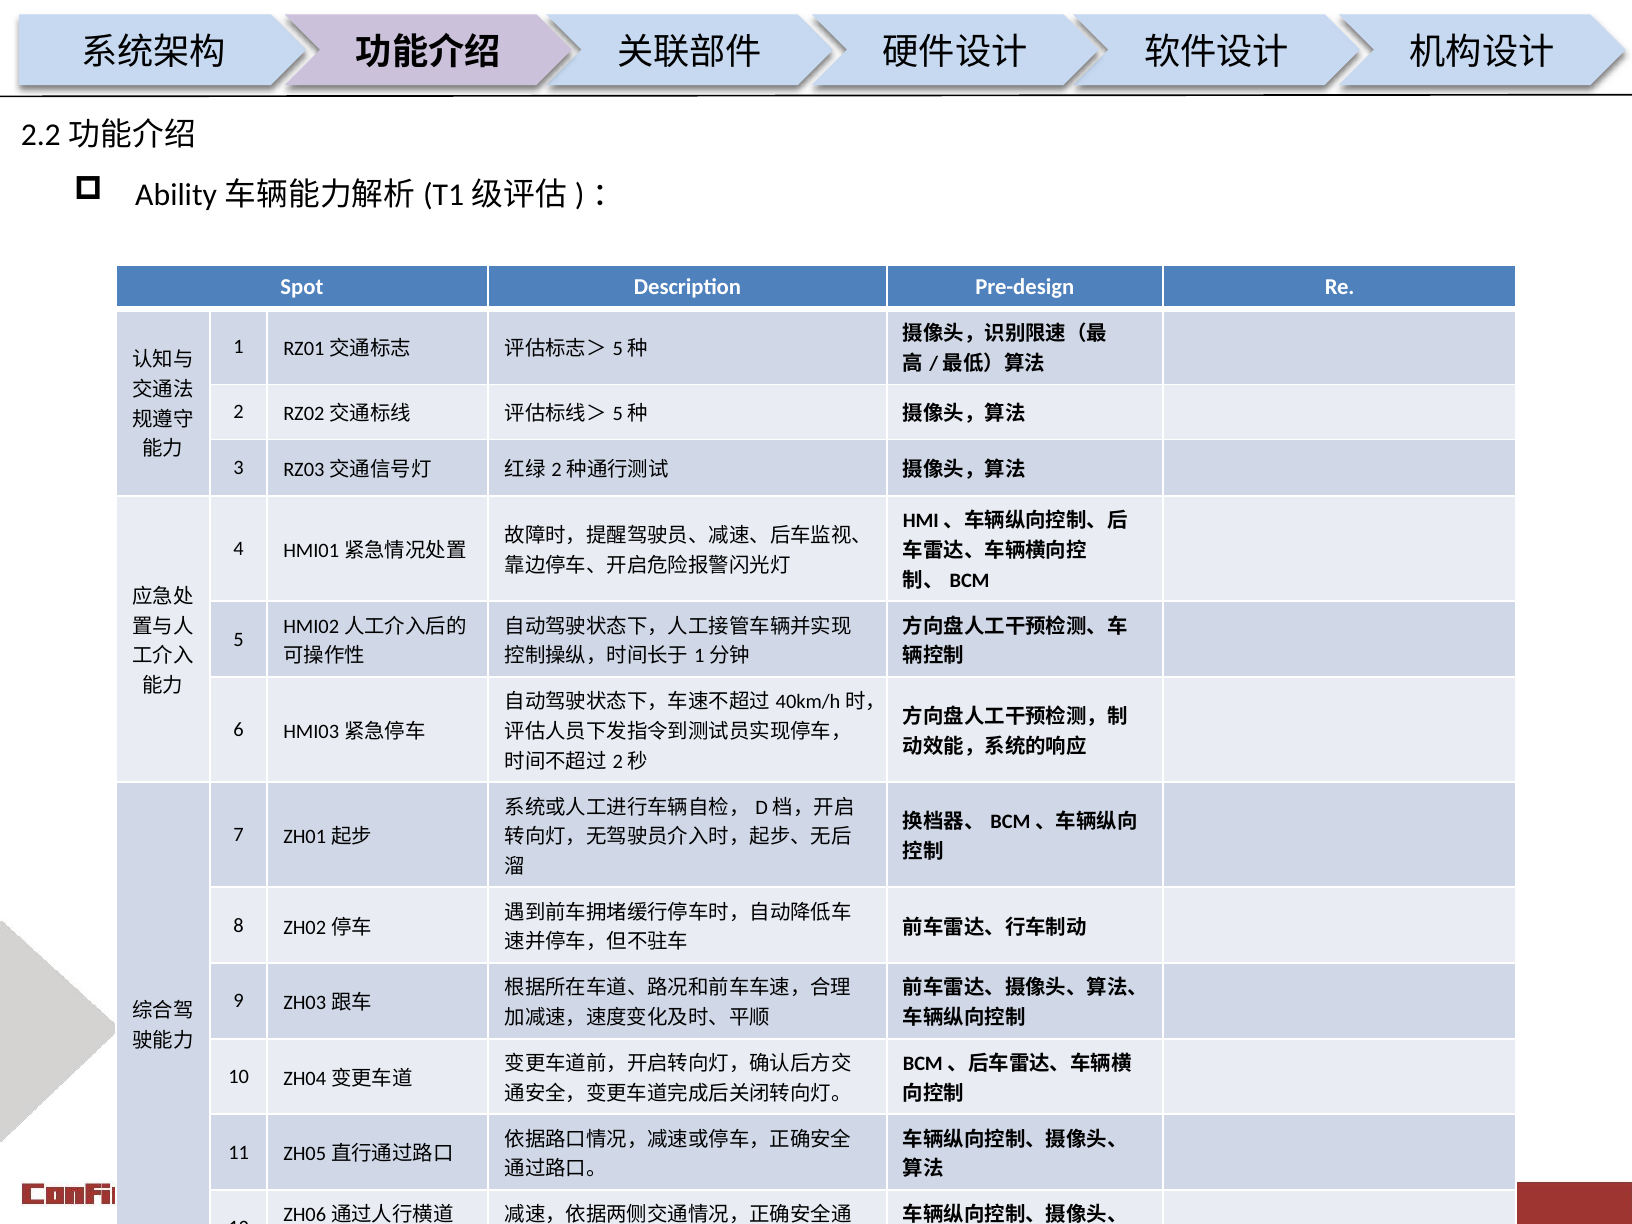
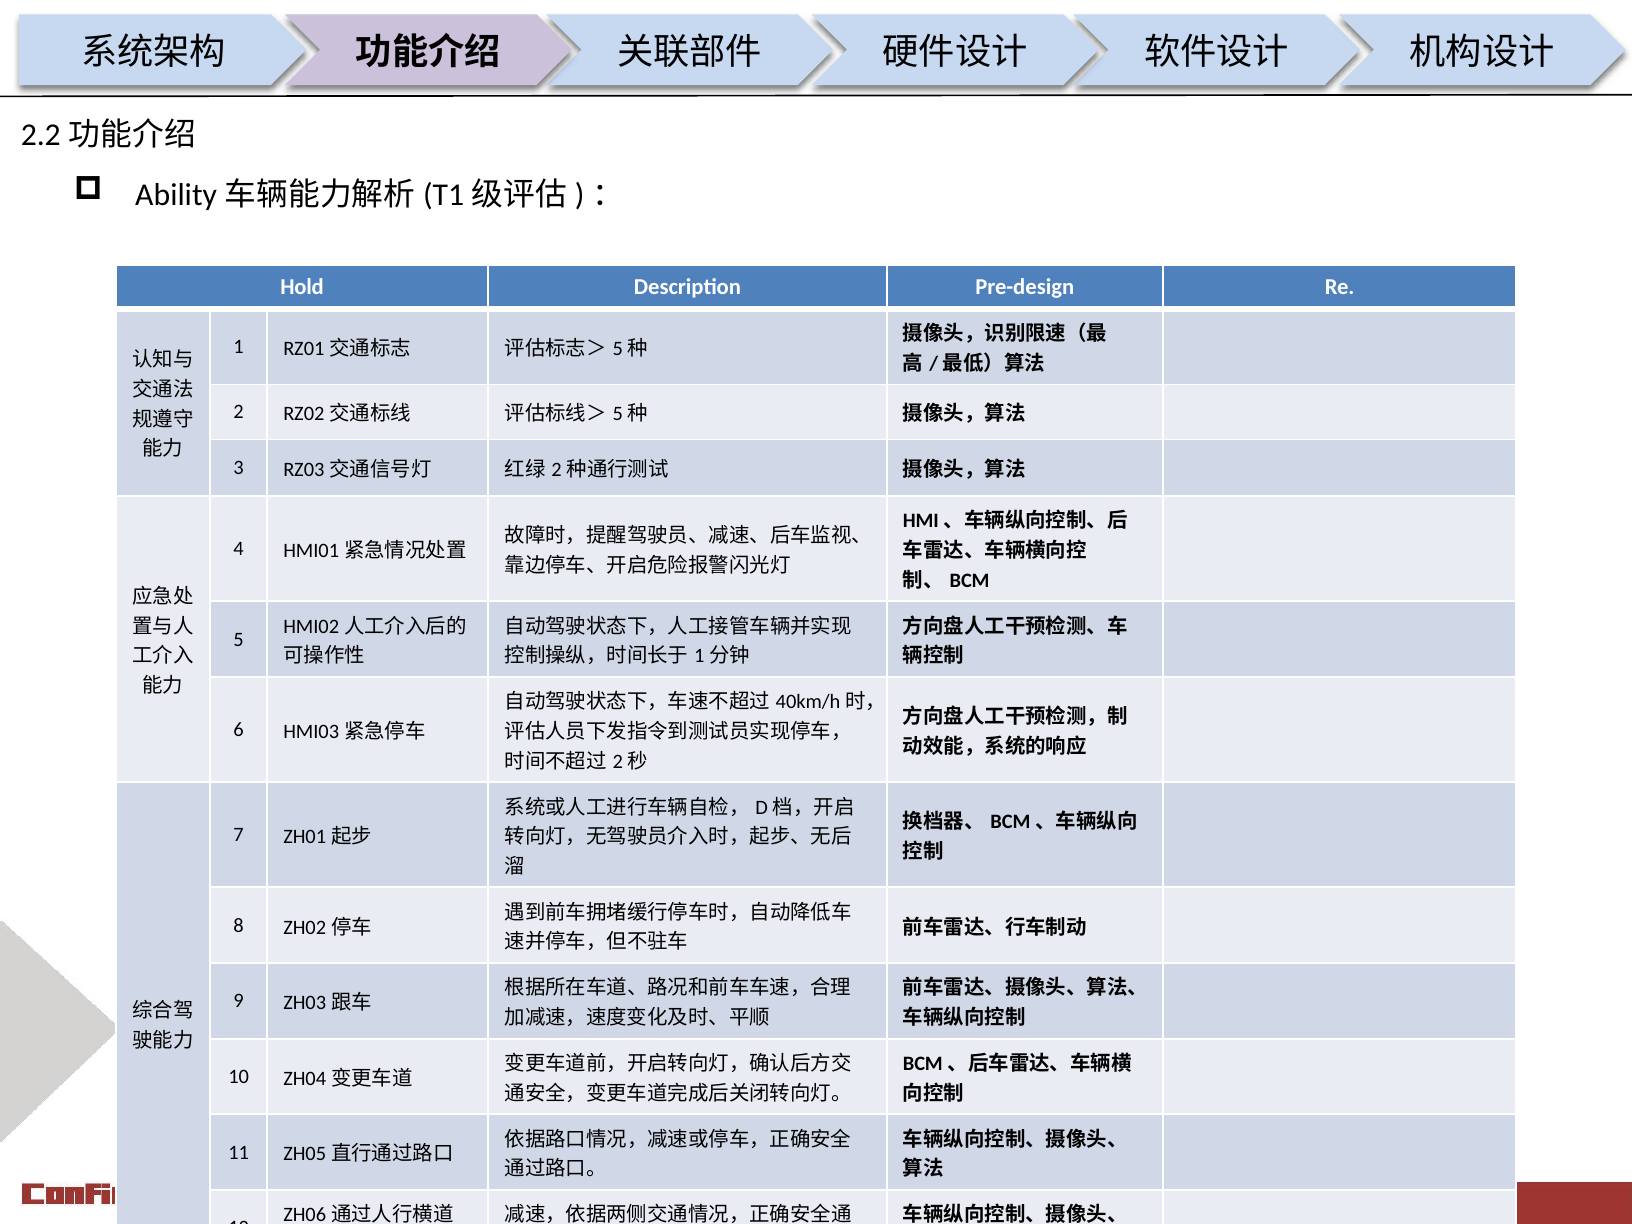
Spot: Spot -> Hold (302, 287)
